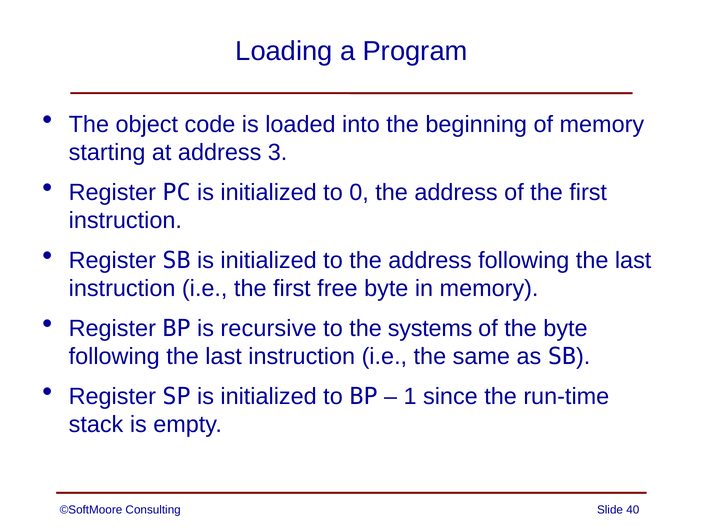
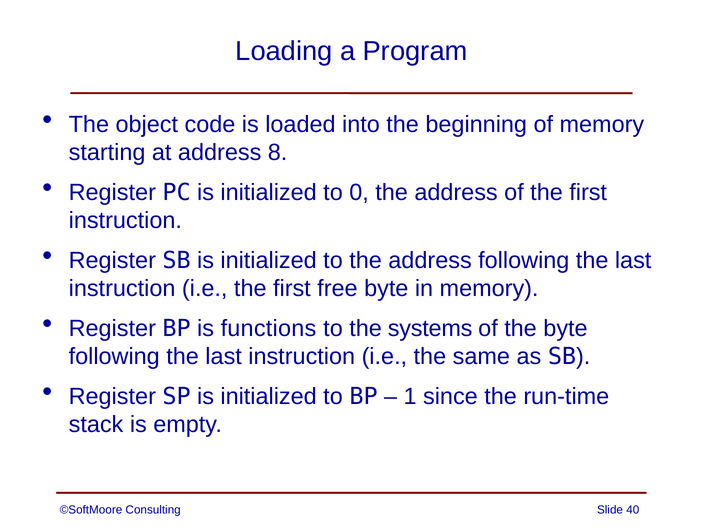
3: 3 -> 8 (278, 152)
recursive: recursive -> functions (268, 328)
